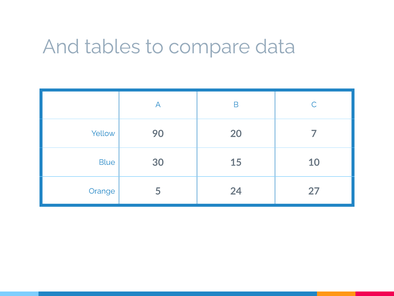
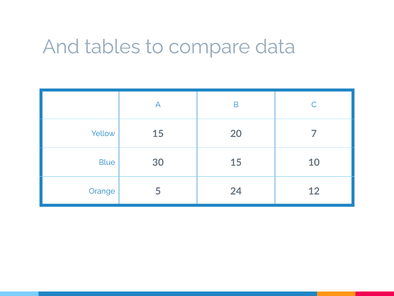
Yellow 90: 90 -> 15 (158, 134)
27: 27 -> 12 (314, 191)
